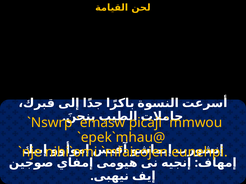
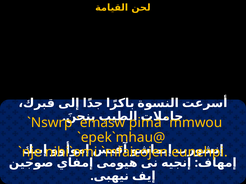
picaji: picaji -> pima (145, 123)
